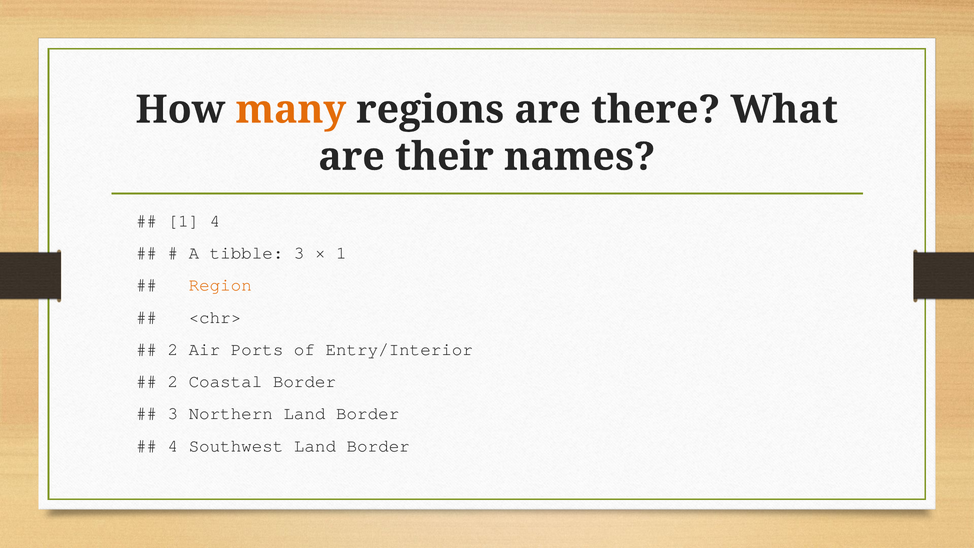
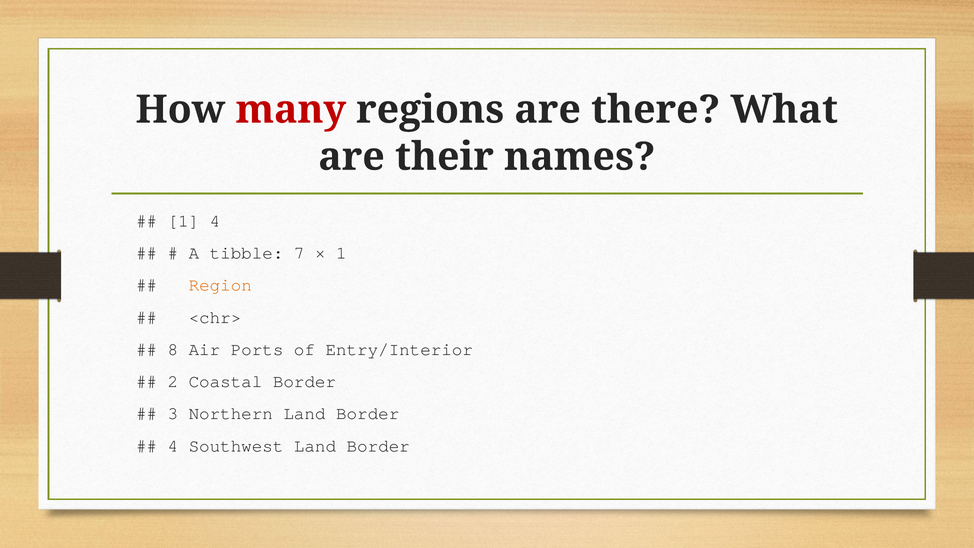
many colour: orange -> red (291, 110)
tibble 3: 3 -> 7 (299, 253)
2: 2 -> 8 (173, 349)
